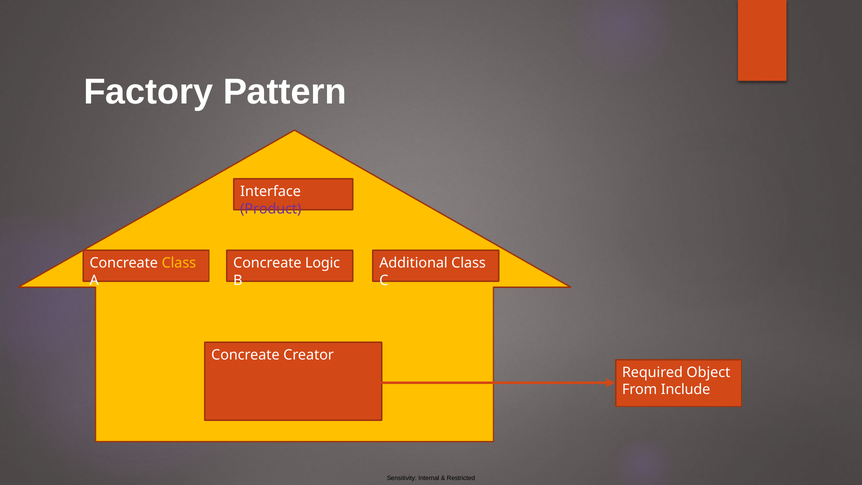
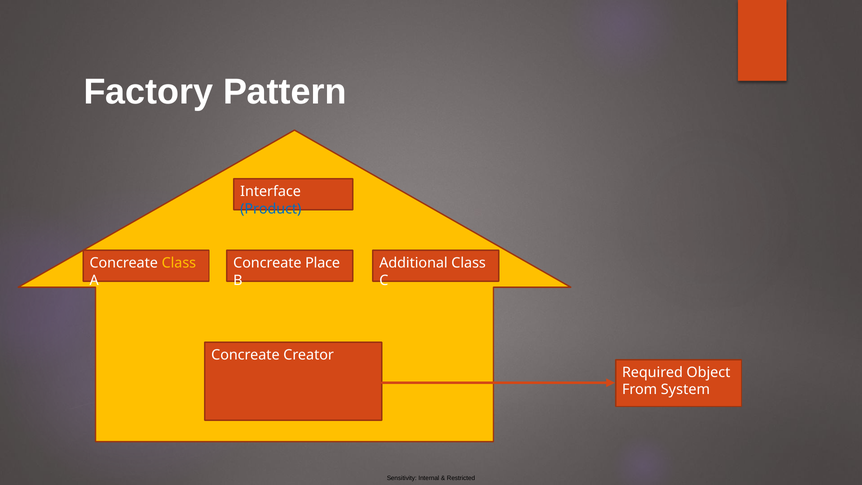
Product colour: purple -> blue (271, 209)
Logic: Logic -> Place (323, 263)
Include: Include -> System (685, 390)
